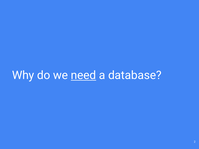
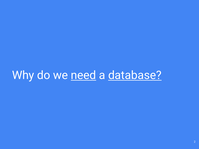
database underline: none -> present (135, 75)
